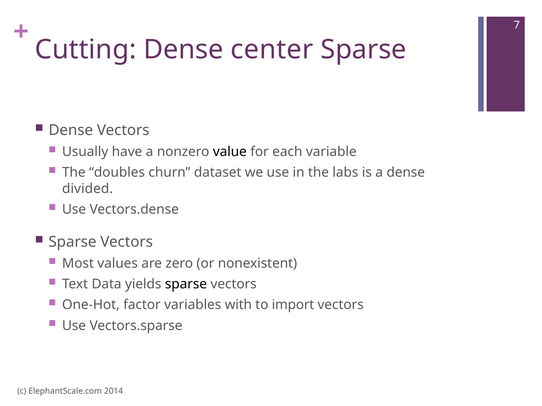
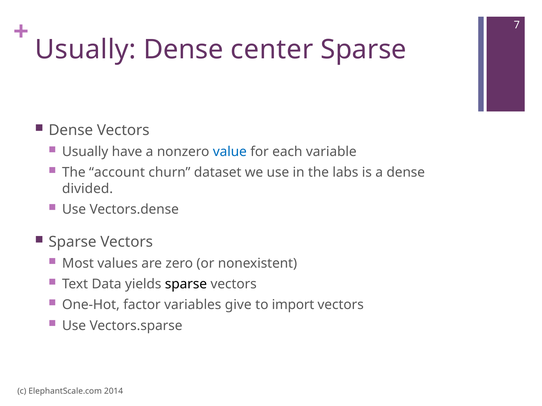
Cutting: Cutting -> Usually (86, 50)
value colour: black -> blue (230, 152)
doubles: doubles -> account (117, 173)
with: with -> give (238, 305)
